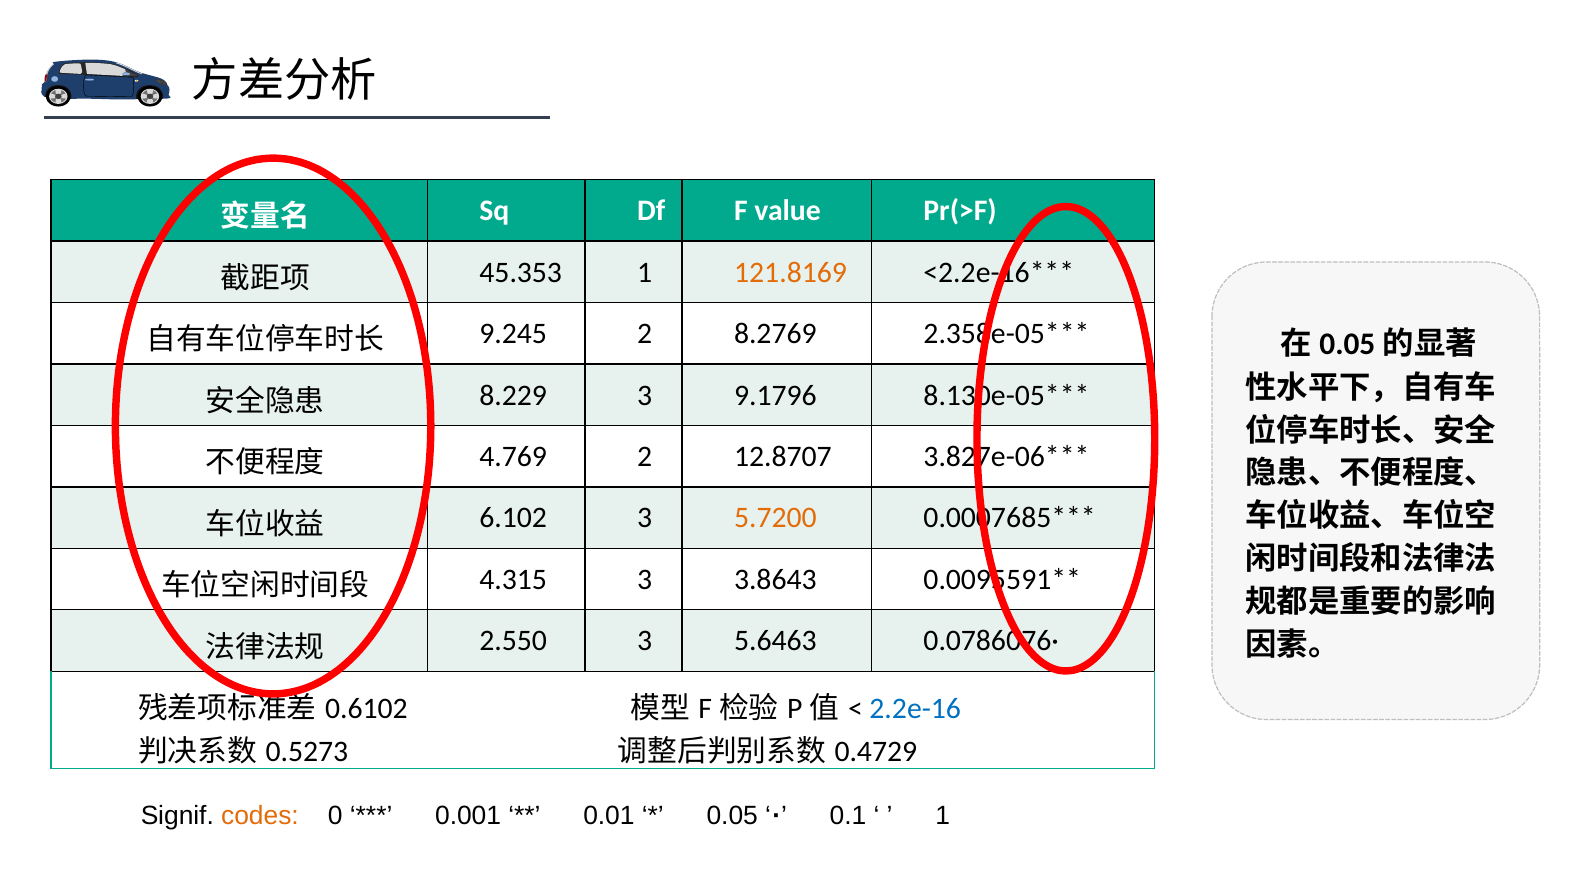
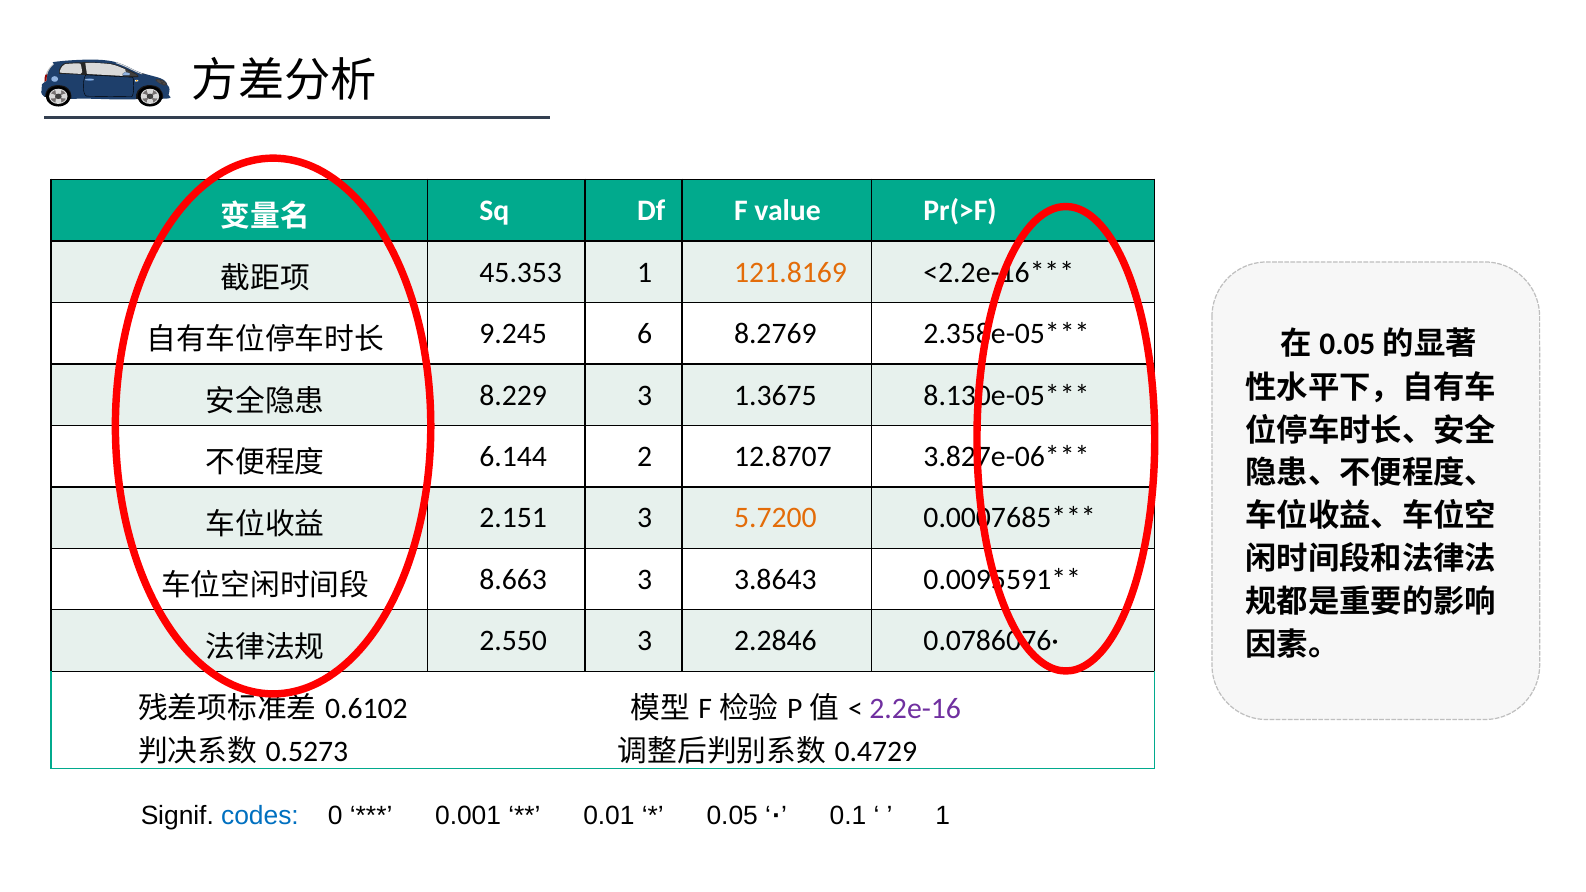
9.245 2: 2 -> 6 (645, 334)
9.1796: 9.1796 -> 1.3675 (775, 395)
4.769: 4.769 -> 6.144 (513, 457)
6.102: 6.102 -> 2.151 (513, 518)
4.315: 4.315 -> 8.663 (513, 580)
5.6463: 5.6463 -> 2.2846 (775, 641)
2.2e-16 colour: blue -> purple (915, 709)
codes colour: orange -> blue (260, 816)
